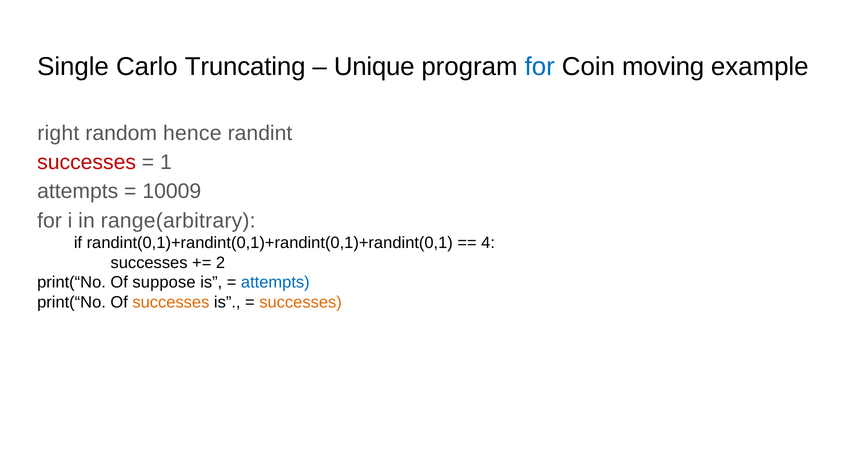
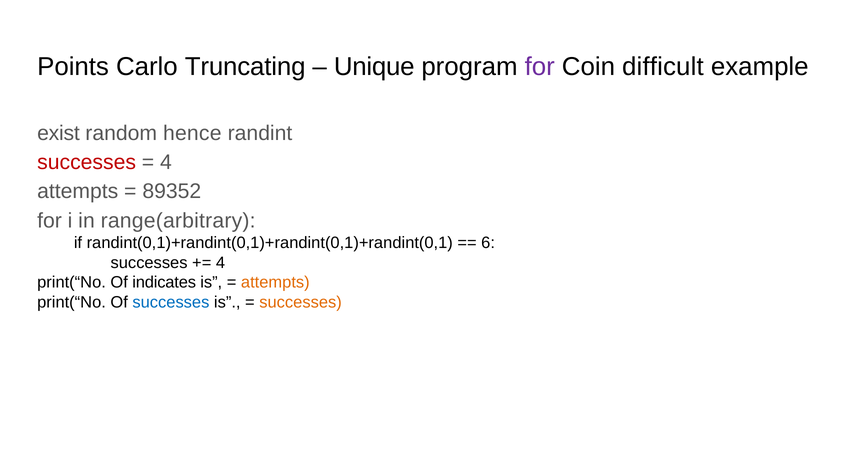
Single: Single -> Points (73, 67)
for colour: blue -> purple (540, 67)
moving: moving -> difficult (663, 67)
right: right -> exist (58, 133)
1: 1 -> 4 (166, 162)
10009: 10009 -> 89352 (172, 192)
4: 4 -> 6 (488, 243)
2: 2 -> 4 (221, 263)
suppose: suppose -> indicates (164, 283)
attempts colour: blue -> orange (275, 283)
successes colour: orange -> blue (171, 302)
